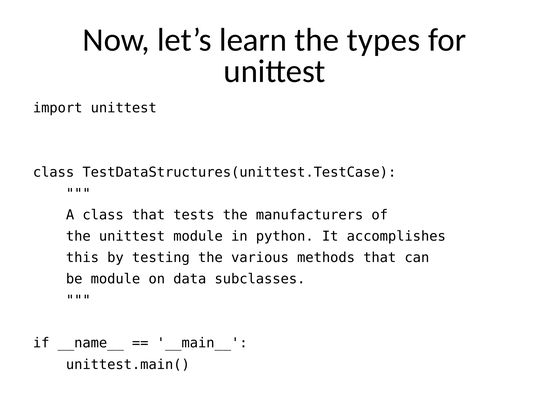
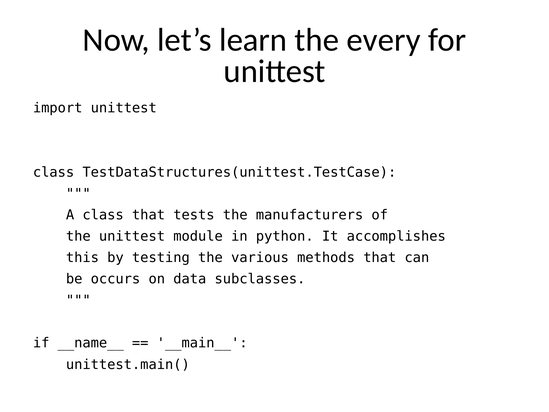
types: types -> every (384, 40)
be module: module -> occurs (115, 279)
